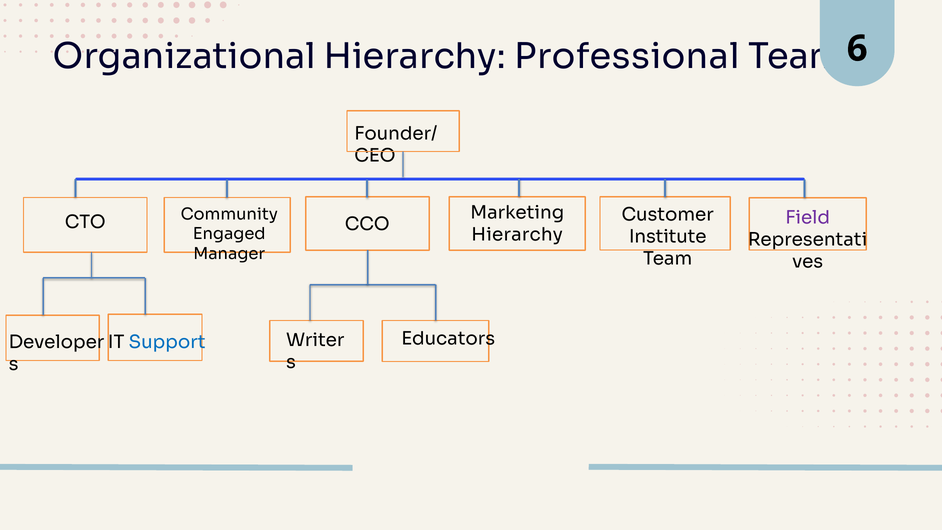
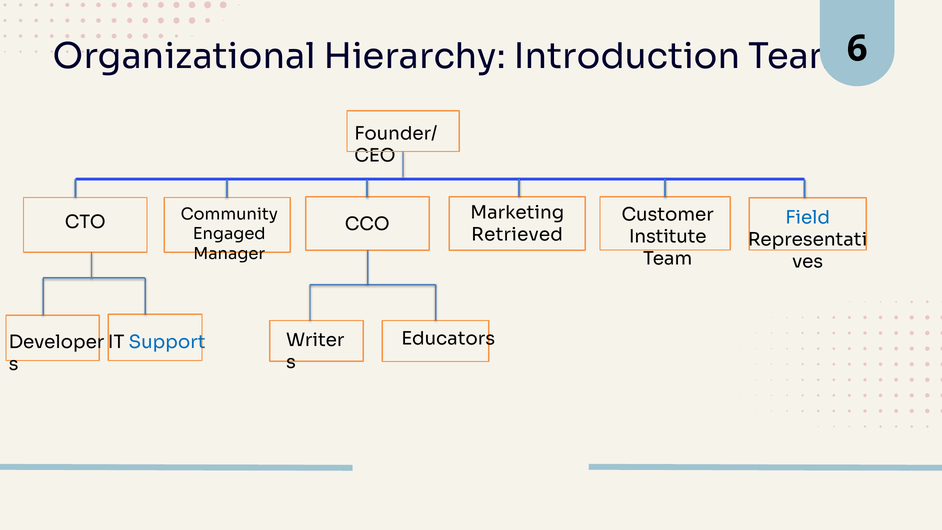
Professional: Professional -> Introduction (627, 57)
Field colour: purple -> blue (808, 218)
Hierarchy: Hierarchy -> Retrieved (517, 235)
